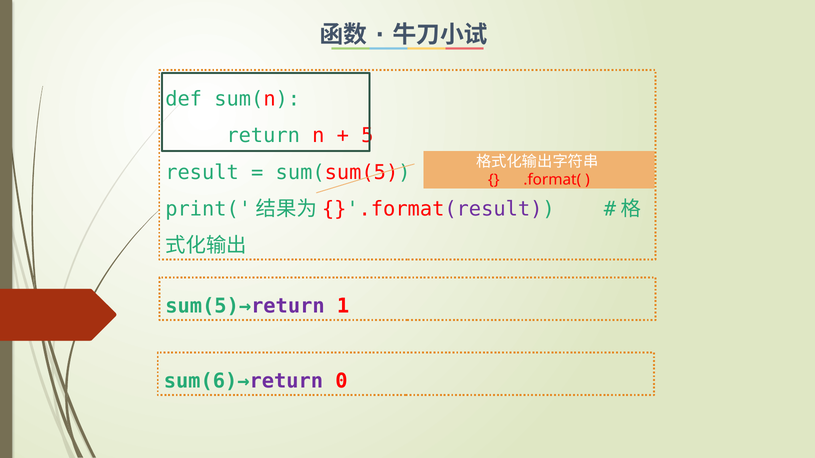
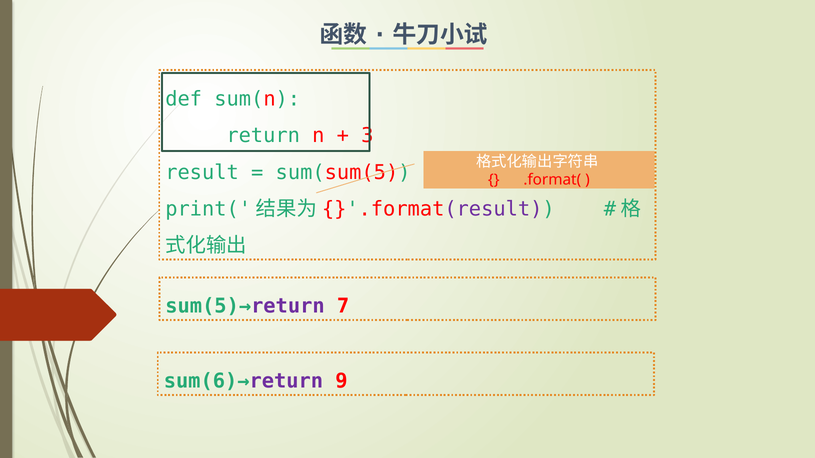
5: 5 -> 3 (367, 136)
1: 1 -> 7 (343, 306)
0: 0 -> 9 (341, 382)
